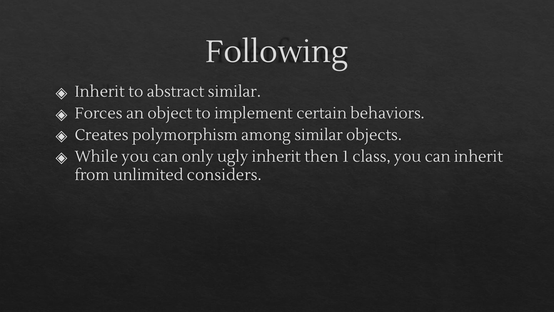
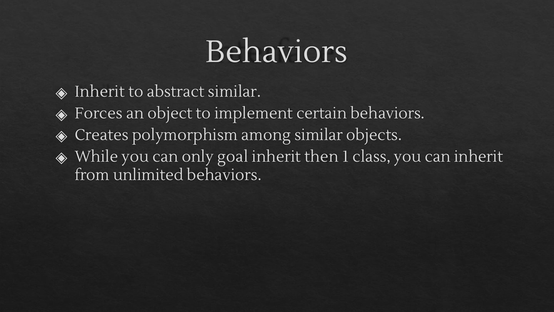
Following: Following -> Behaviors (277, 52)
ugly: ugly -> goal (233, 156)
unlimited considers: considers -> behaviors (224, 175)
